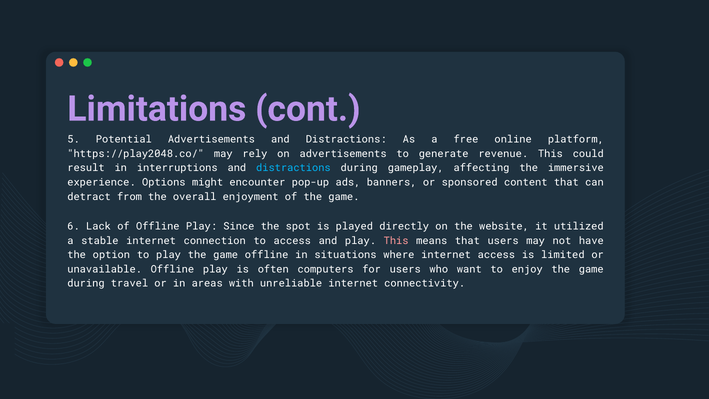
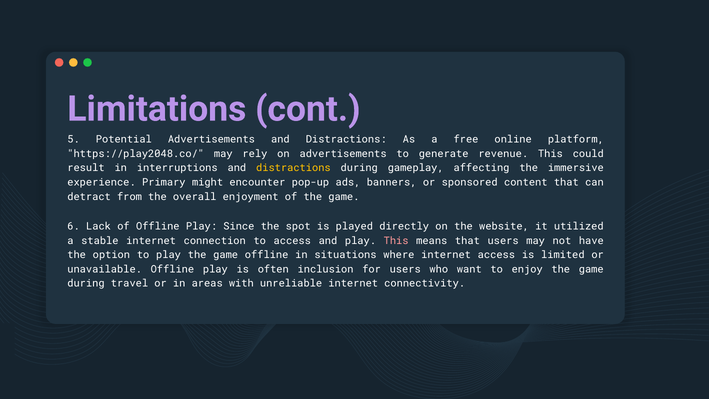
distractions colour: light blue -> yellow (293, 168)
Options: Options -> Primary (164, 182)
computers: computers -> inclusion (326, 269)
